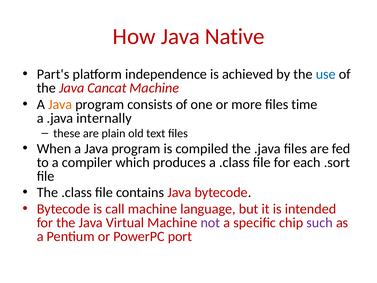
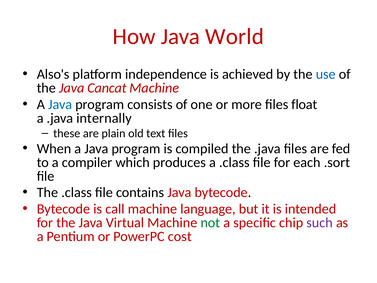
Native: Native -> World (234, 36)
Part's: Part's -> Also's (53, 74)
Java colour: orange -> blue (60, 104)
time: time -> float (304, 104)
not colour: purple -> green (210, 223)
port: port -> cost (180, 236)
